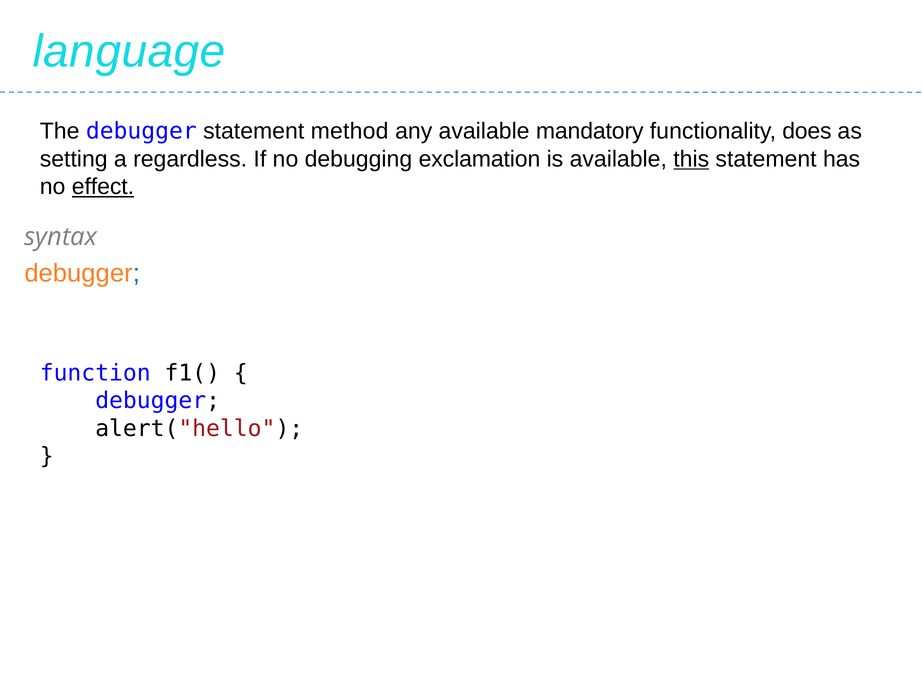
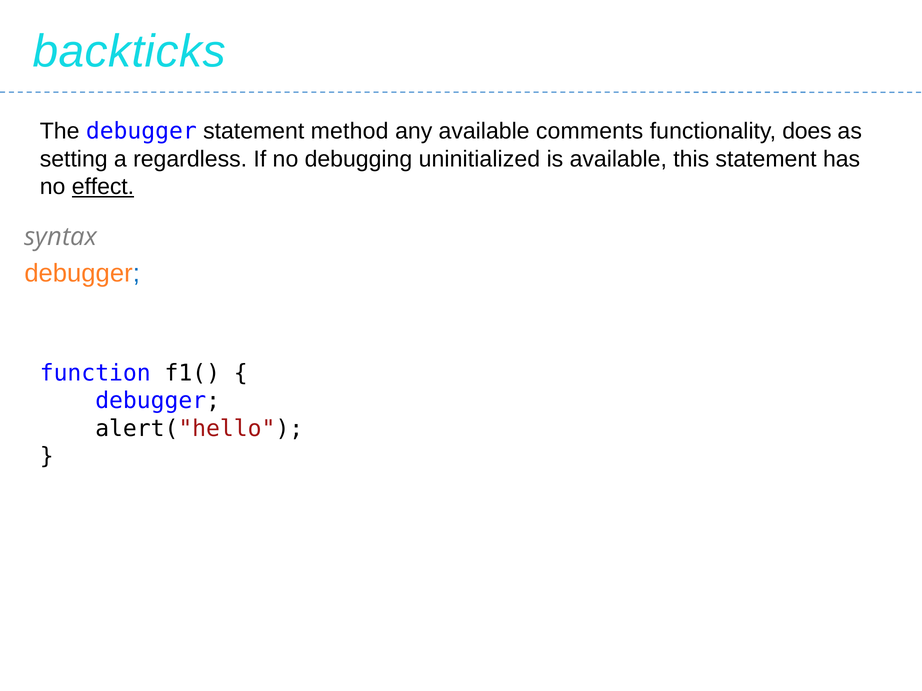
language: language -> backticks (129, 51)
mandatory: mandatory -> comments (590, 131)
exclamation: exclamation -> uninitialized (479, 159)
this underline: present -> none (691, 159)
